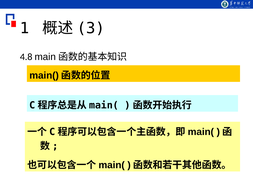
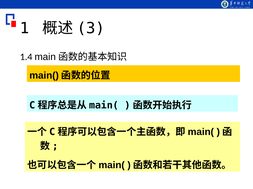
4.8: 4.8 -> 1.4 (26, 57)
